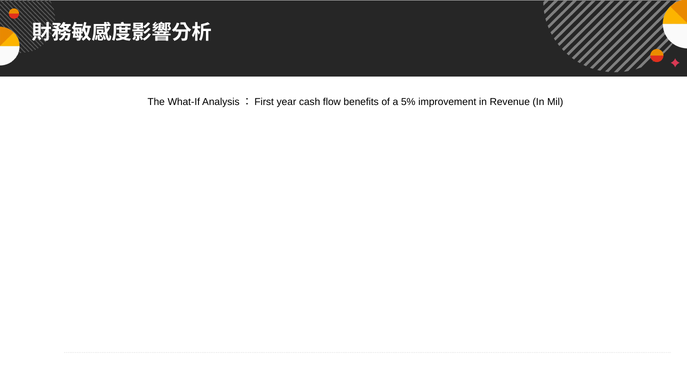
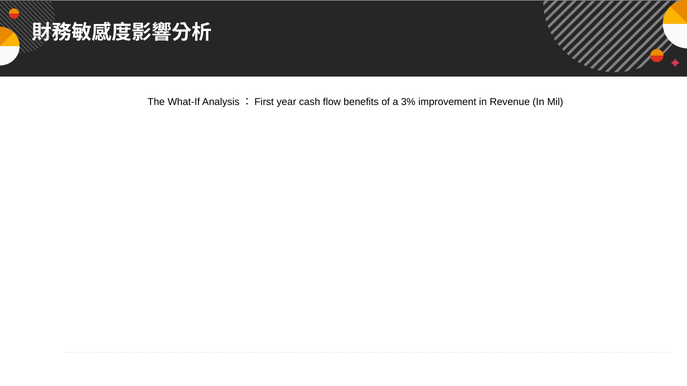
5%: 5% -> 3% (408, 102)
